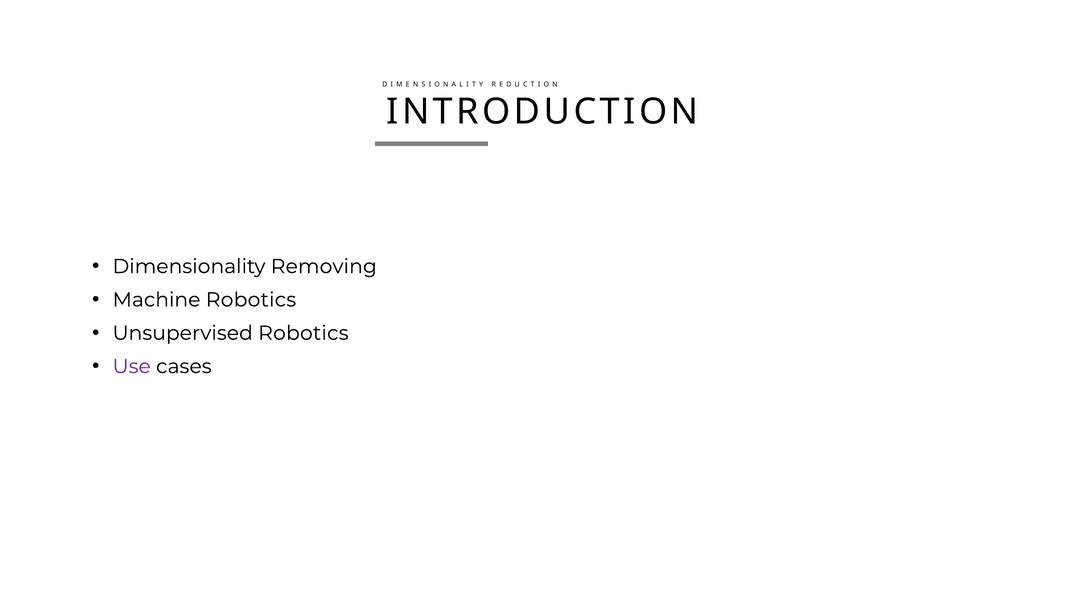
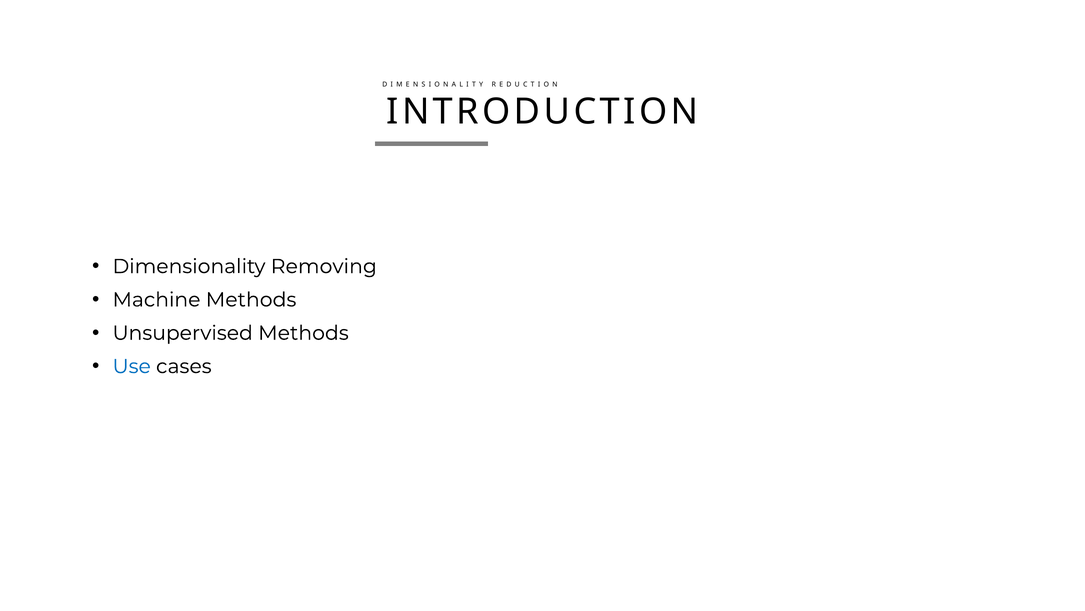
Machine Robotics: Robotics -> Methods (251, 299)
Unsupervised Robotics: Robotics -> Methods (303, 333)
Use colour: purple -> blue (132, 366)
